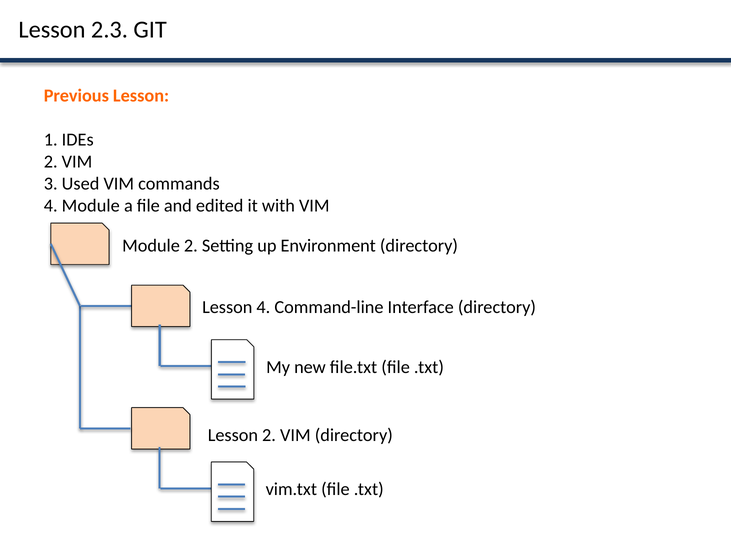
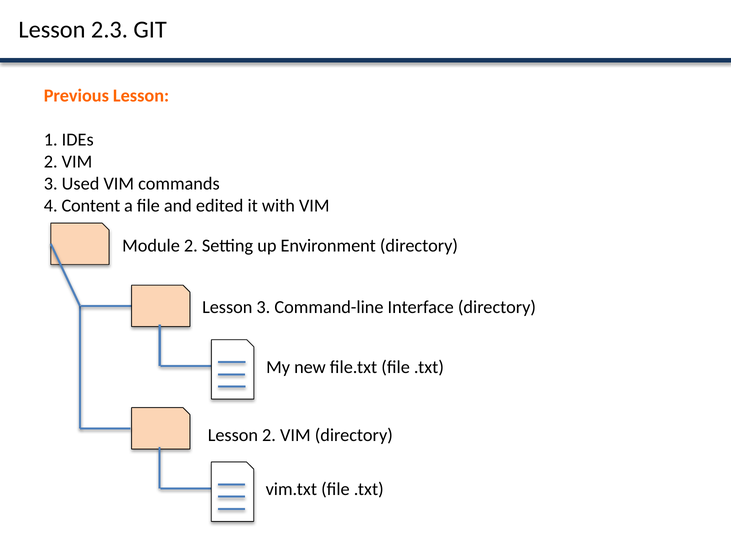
4 Module: Module -> Content (91, 205)
Lesson 4: 4 -> 3 (263, 307)
